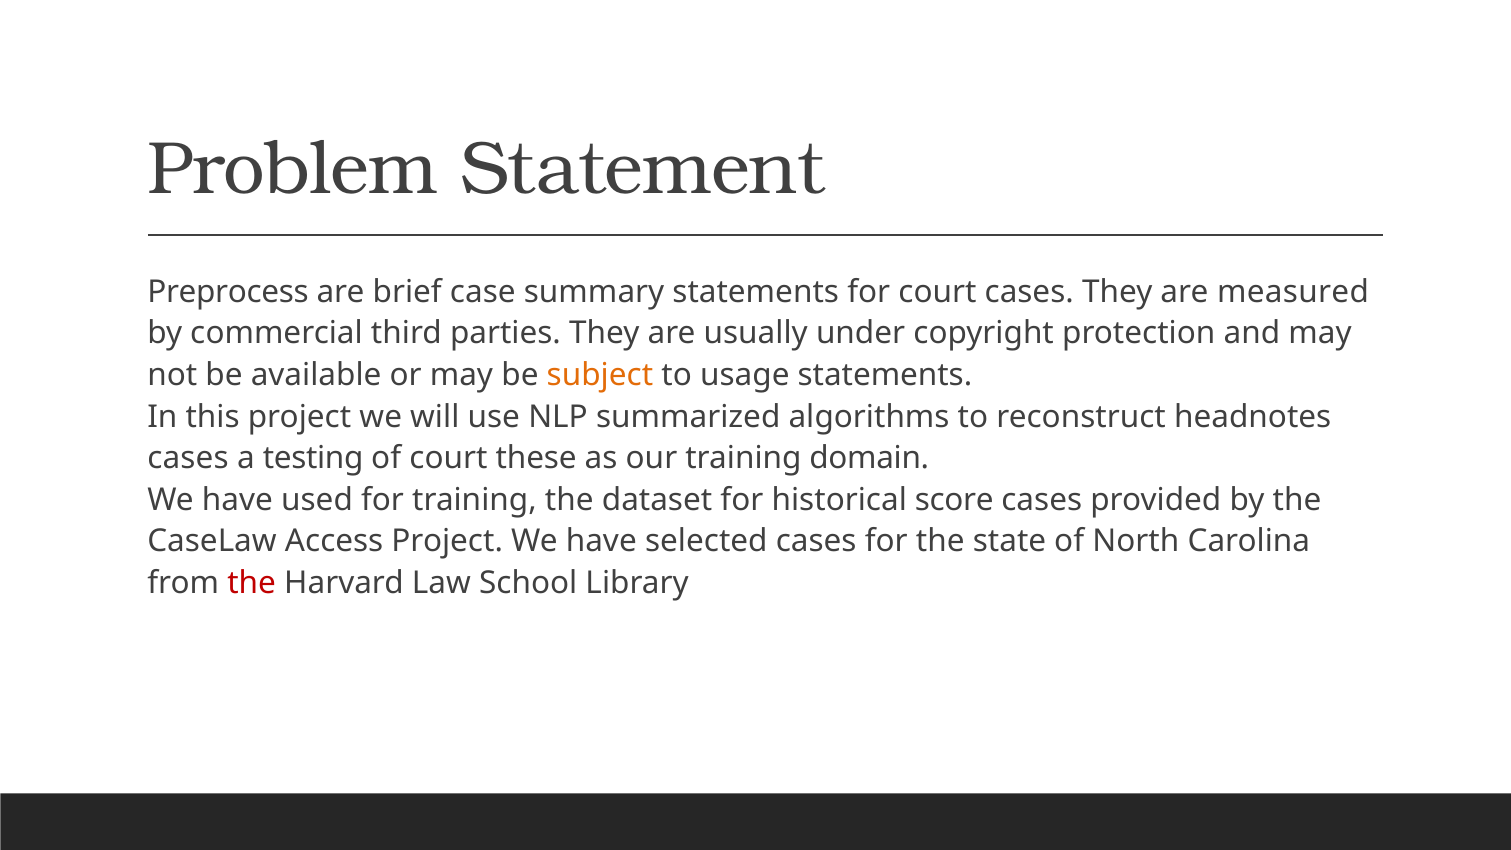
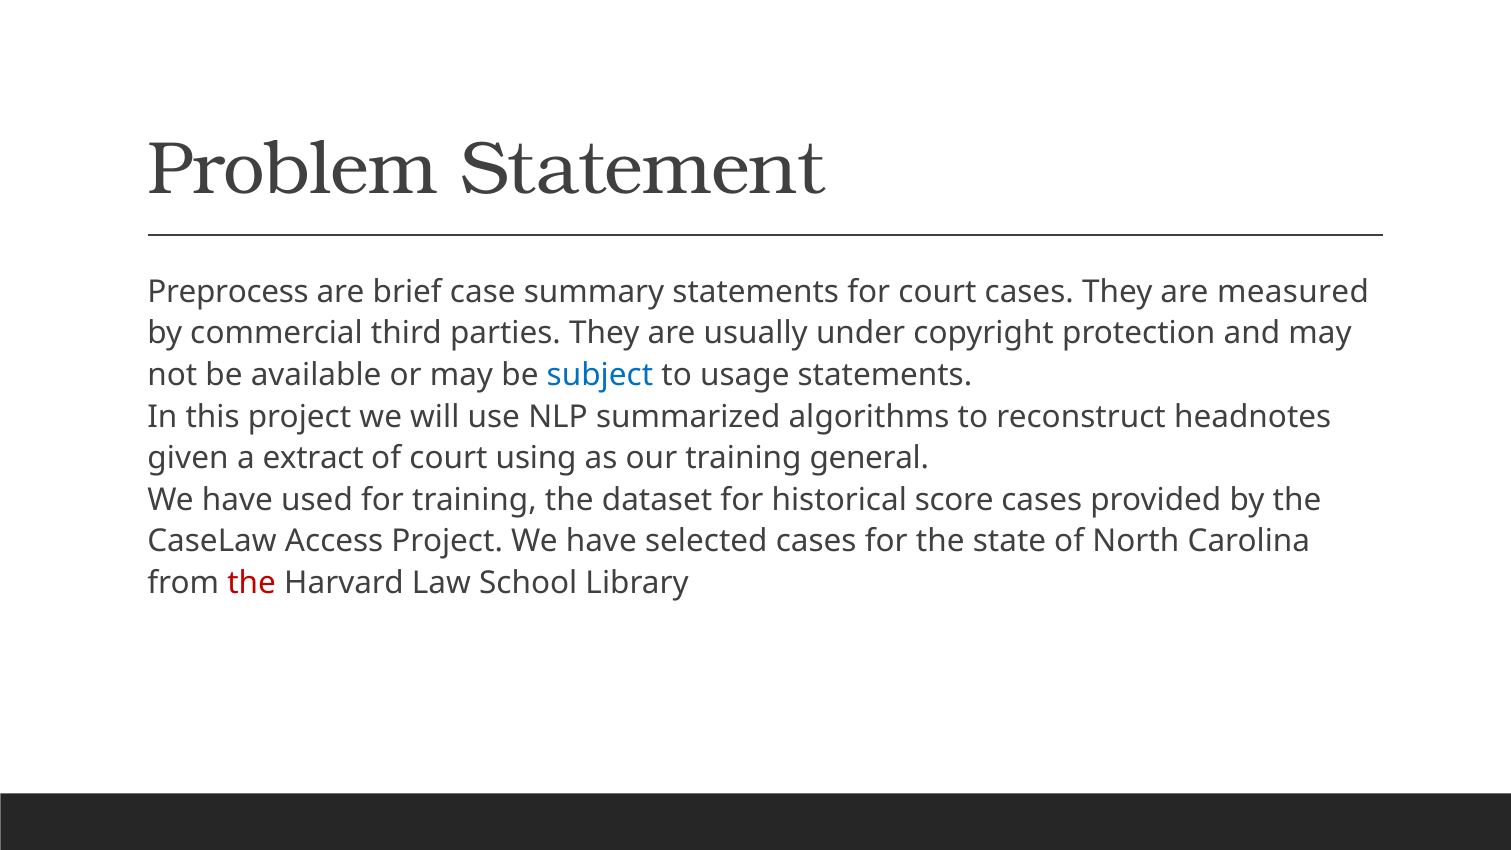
subject colour: orange -> blue (600, 375)
cases: cases -> given (188, 458)
testing: testing -> extract (313, 458)
these: these -> using (536, 458)
domain: domain -> general (869, 458)
